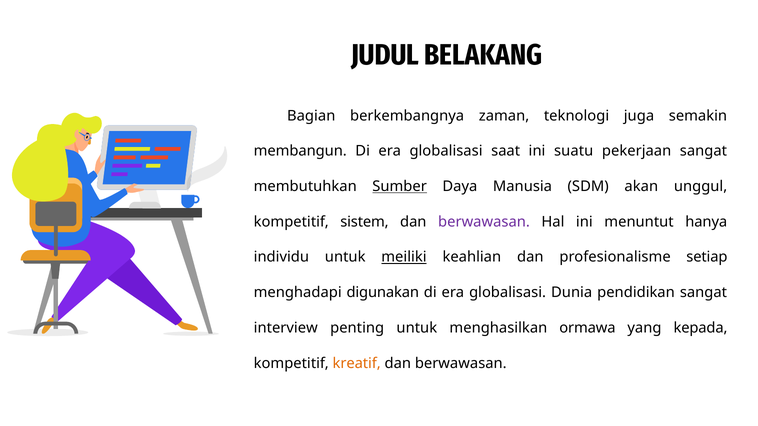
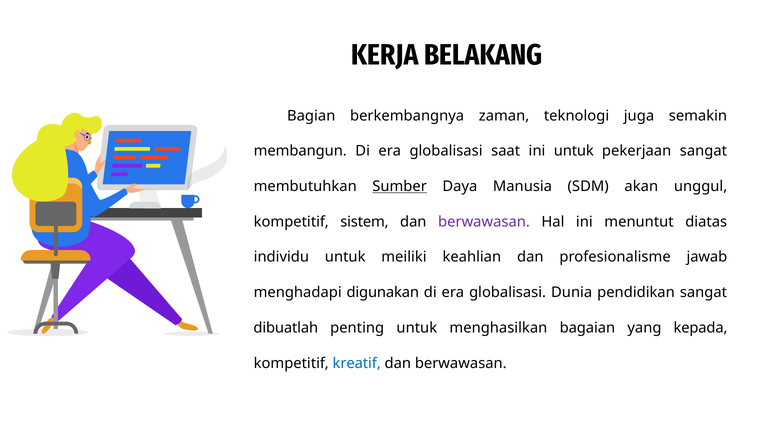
JUDUL: JUDUL -> KERJA (385, 55)
ini suatu: suatu -> untuk (574, 151)
hanya: hanya -> diatas (706, 222)
meiliki underline: present -> none (404, 257)
setiap: setiap -> jawab (707, 257)
interview: interview -> dibuatlah (286, 328)
ormawa: ormawa -> bagaian (587, 328)
kreatif colour: orange -> blue (357, 364)
